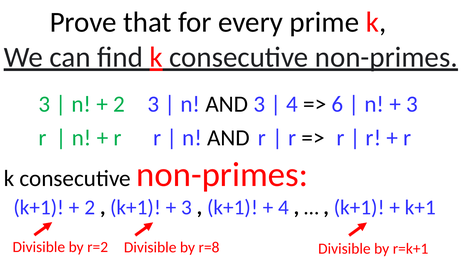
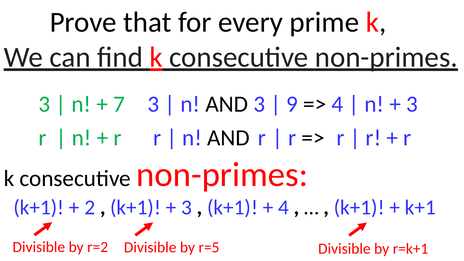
2: 2 -> 7 (119, 104)
4: 4 -> 9 (292, 104)
6: 6 -> 4 (337, 104)
r=8: r=8 -> r=5 (209, 247)
